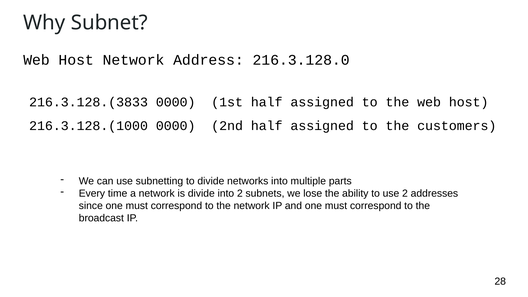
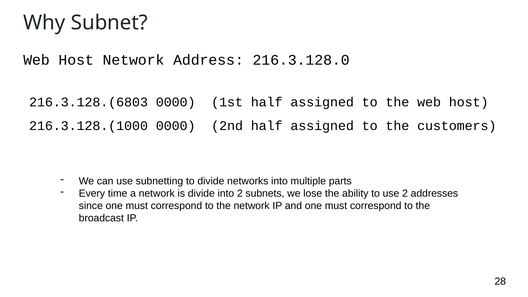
216.3.128.(3833: 216.3.128.(3833 -> 216.3.128.(6803 (89, 102)
